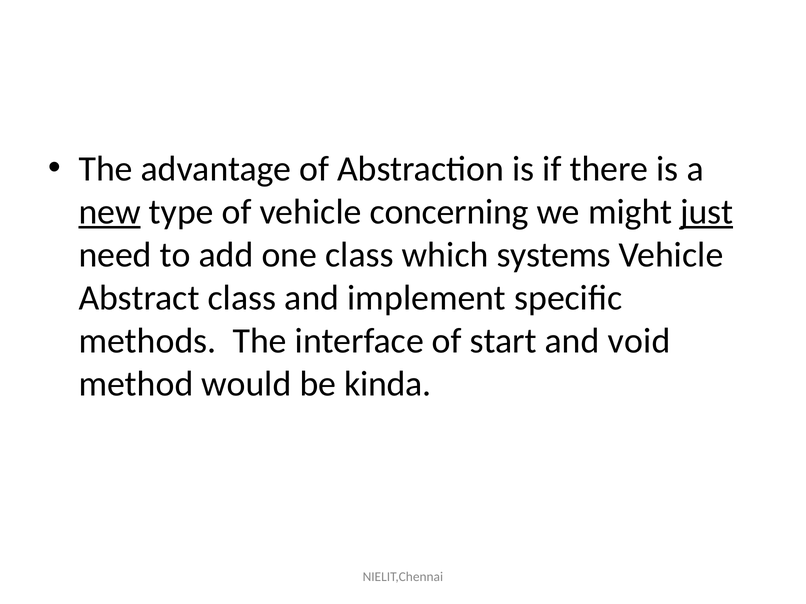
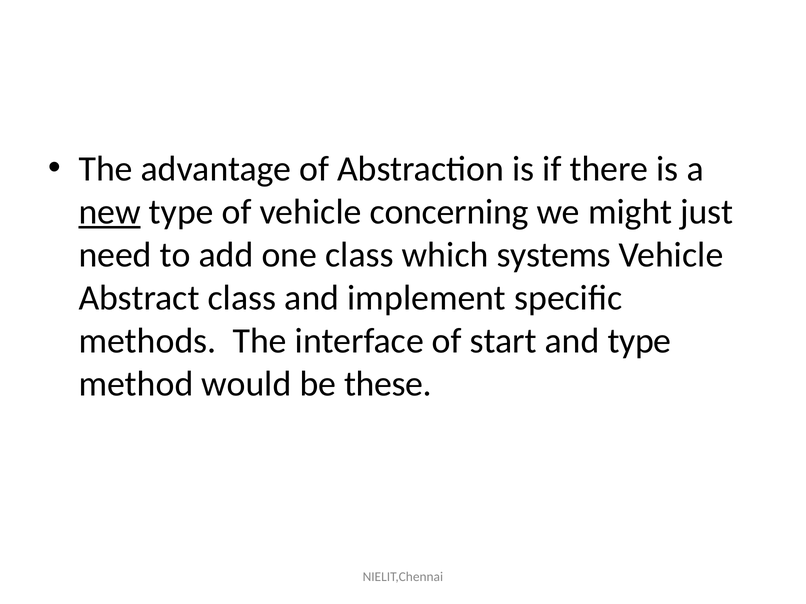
just underline: present -> none (707, 212)
and void: void -> type (639, 341)
kinda: kinda -> these (388, 384)
